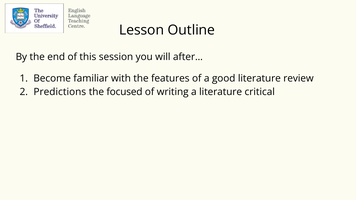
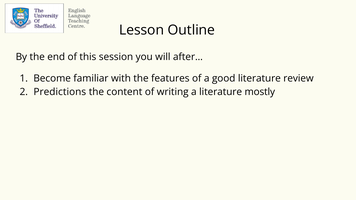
focused: focused -> content (124, 92)
critical: critical -> mostly (260, 92)
